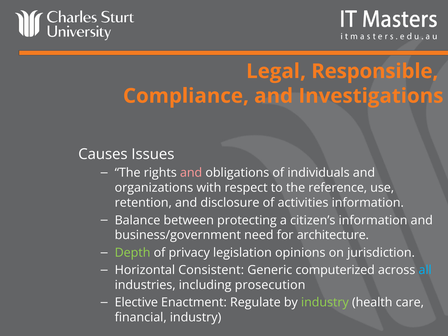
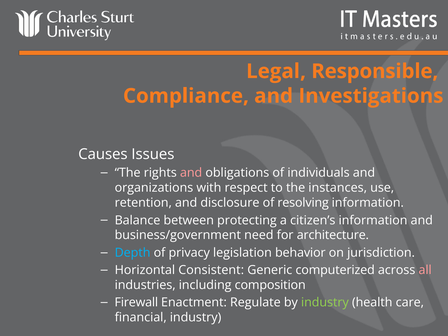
reference: reference -> instances (338, 188)
activities: activities -> resolving (303, 203)
Depth colour: light green -> light blue (133, 253)
opinions: opinions -> behavior (300, 253)
all colour: light blue -> pink (425, 270)
prosecution: prosecution -> composition (270, 285)
Elective: Elective -> Firewall (136, 302)
